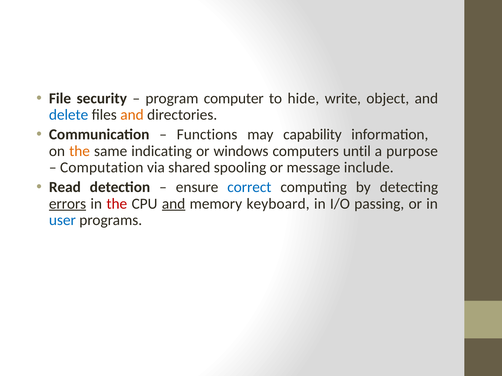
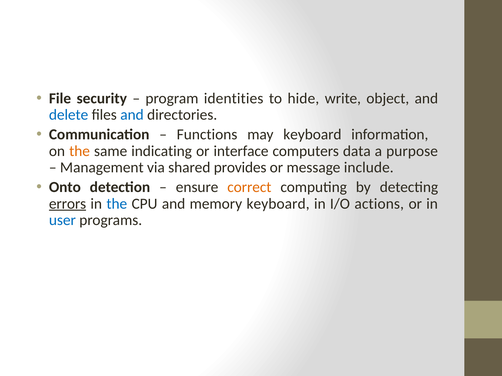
computer: computer -> identities (234, 99)
and colour: orange -> blue (132, 115)
may capability: capability -> keyboard (312, 135)
windows: windows -> interface (241, 151)
until: until -> data (357, 151)
Computation: Computation -> Management (102, 168)
spooling: spooling -> provides (240, 168)
Read: Read -> Onto (65, 187)
correct colour: blue -> orange (249, 187)
the colour: red -> blue (117, 204)
and underline: present -> none (174, 204)
passing: passing -> actions (379, 204)
